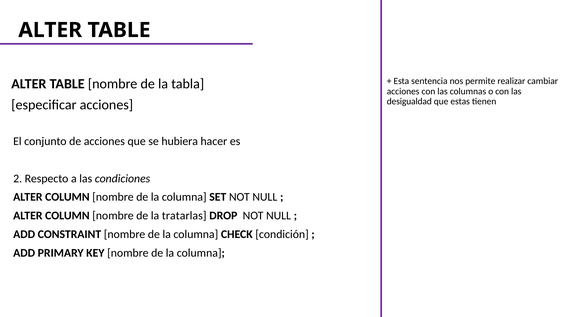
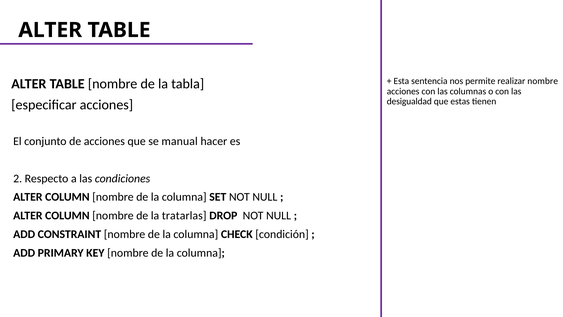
realizar cambiar: cambiar -> nombre (543, 81)
hubiera: hubiera -> manual (180, 141)
